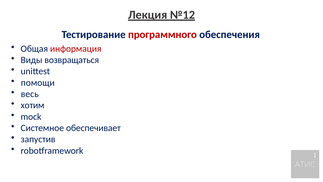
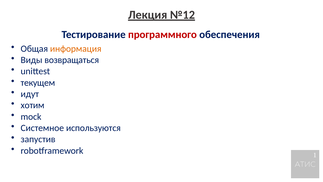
информация colour: red -> orange (76, 49)
помощи: помощи -> текущем (38, 83)
весь: весь -> идут (30, 94)
обеспечивает: обеспечивает -> используются (93, 128)
